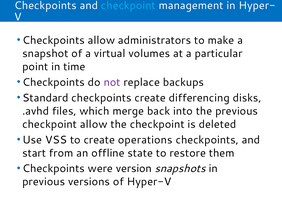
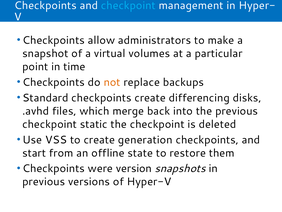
not colour: purple -> orange (112, 82)
checkpoint allow: allow -> static (94, 124)
operations: operations -> generation (145, 139)
